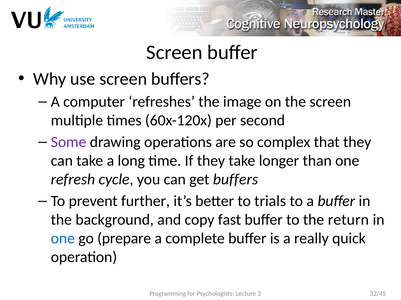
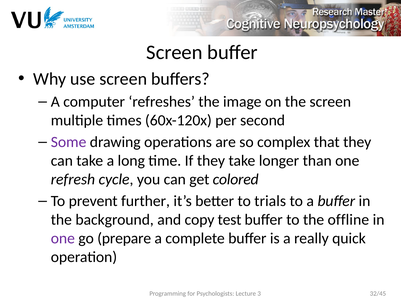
get buffers: buffers -> colored (236, 180)
fast: fast -> test (230, 220)
return: return -> offline (348, 220)
one colour: blue -> purple (63, 239)
